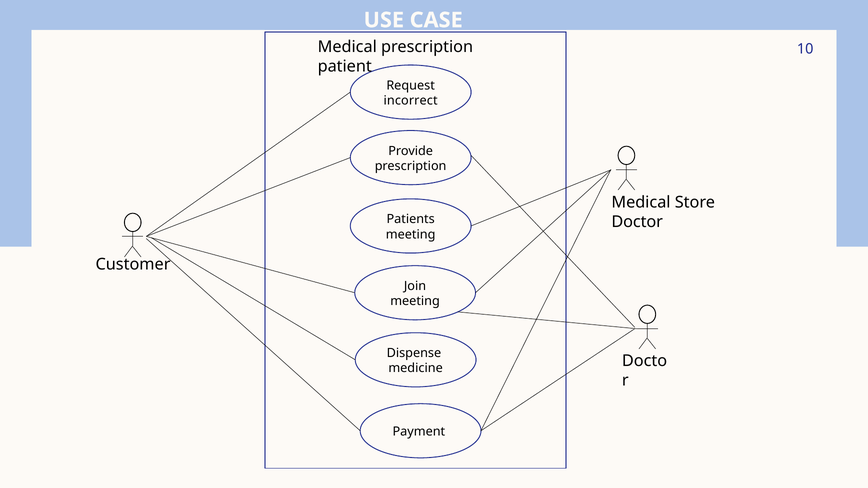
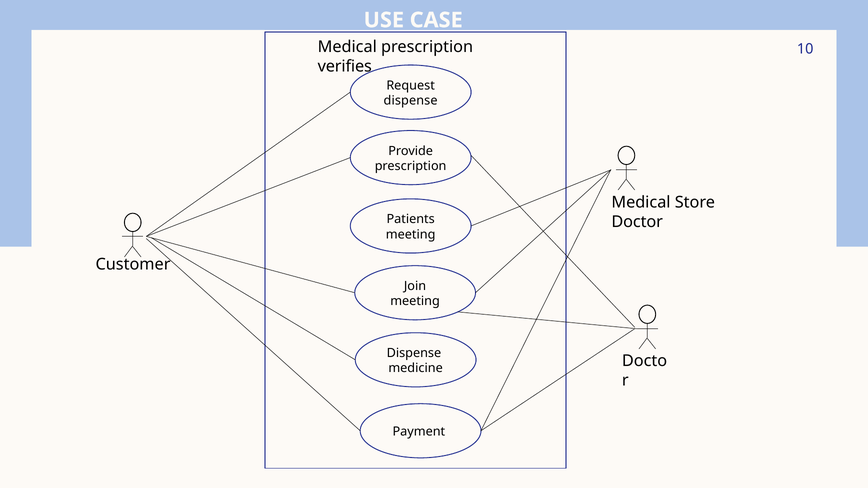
patient: patient -> verifies (345, 67)
incorrect: incorrect -> dispense (411, 101)
